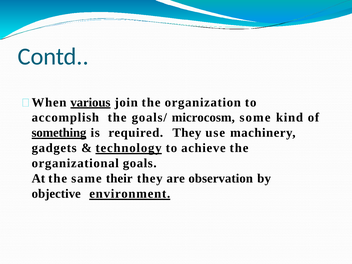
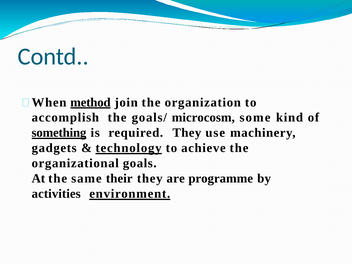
various: various -> method (90, 102)
observation: observation -> programme (221, 179)
objective: objective -> activities (56, 194)
